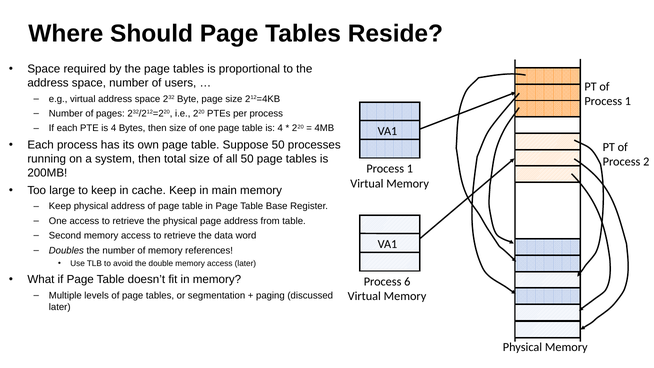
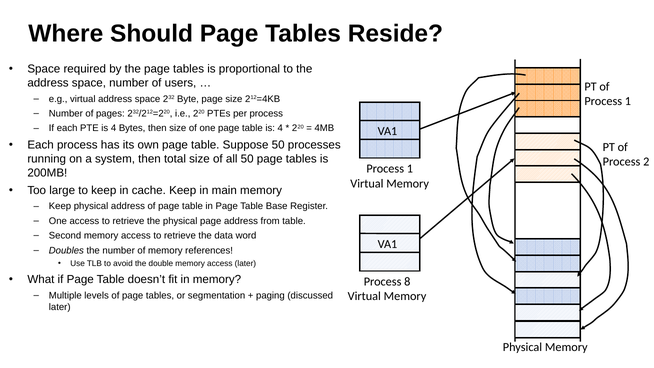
6: 6 -> 8 (407, 282)
